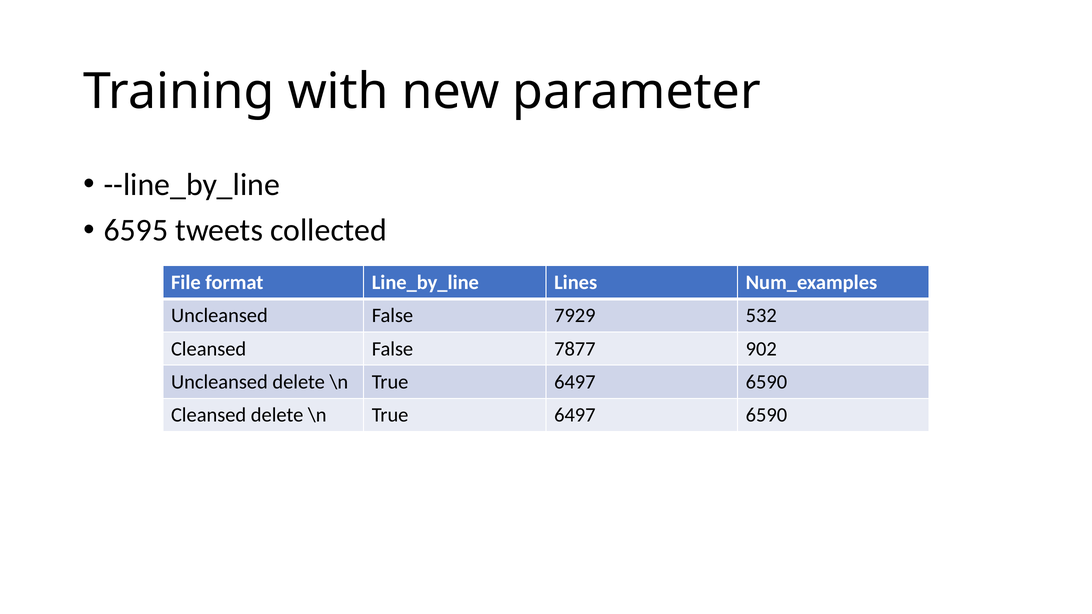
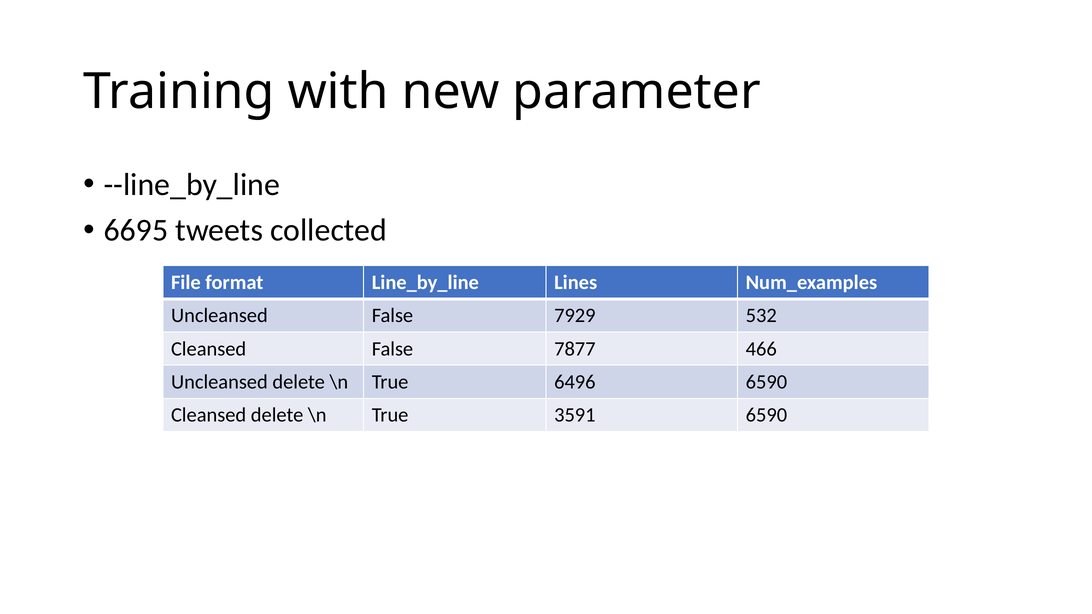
6595: 6595 -> 6695 (136, 230)
902: 902 -> 466 (761, 349)
6497: 6497 -> 6496 (575, 382)
6497: 6497 -> 3591 (575, 415)
